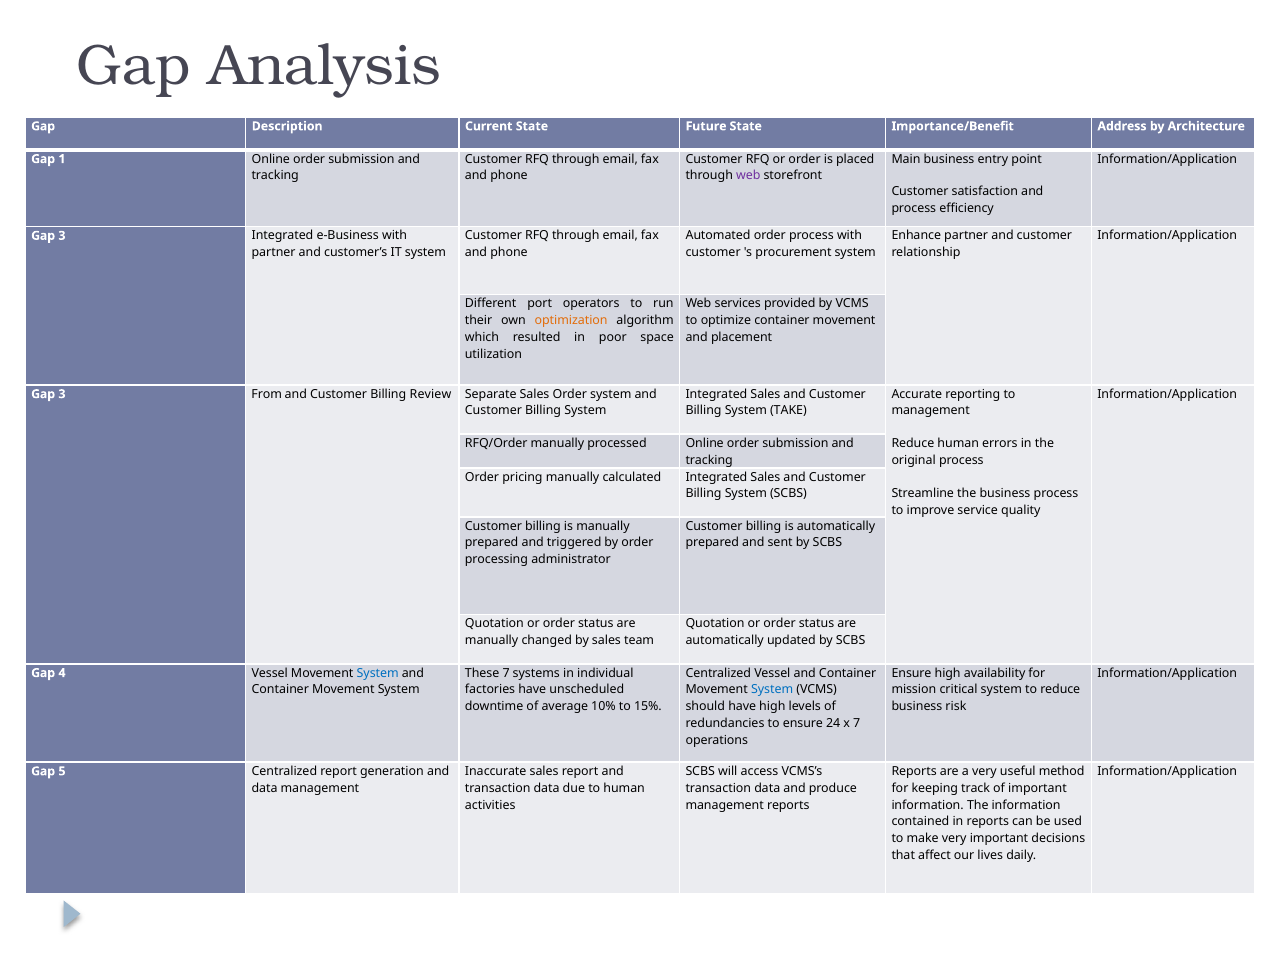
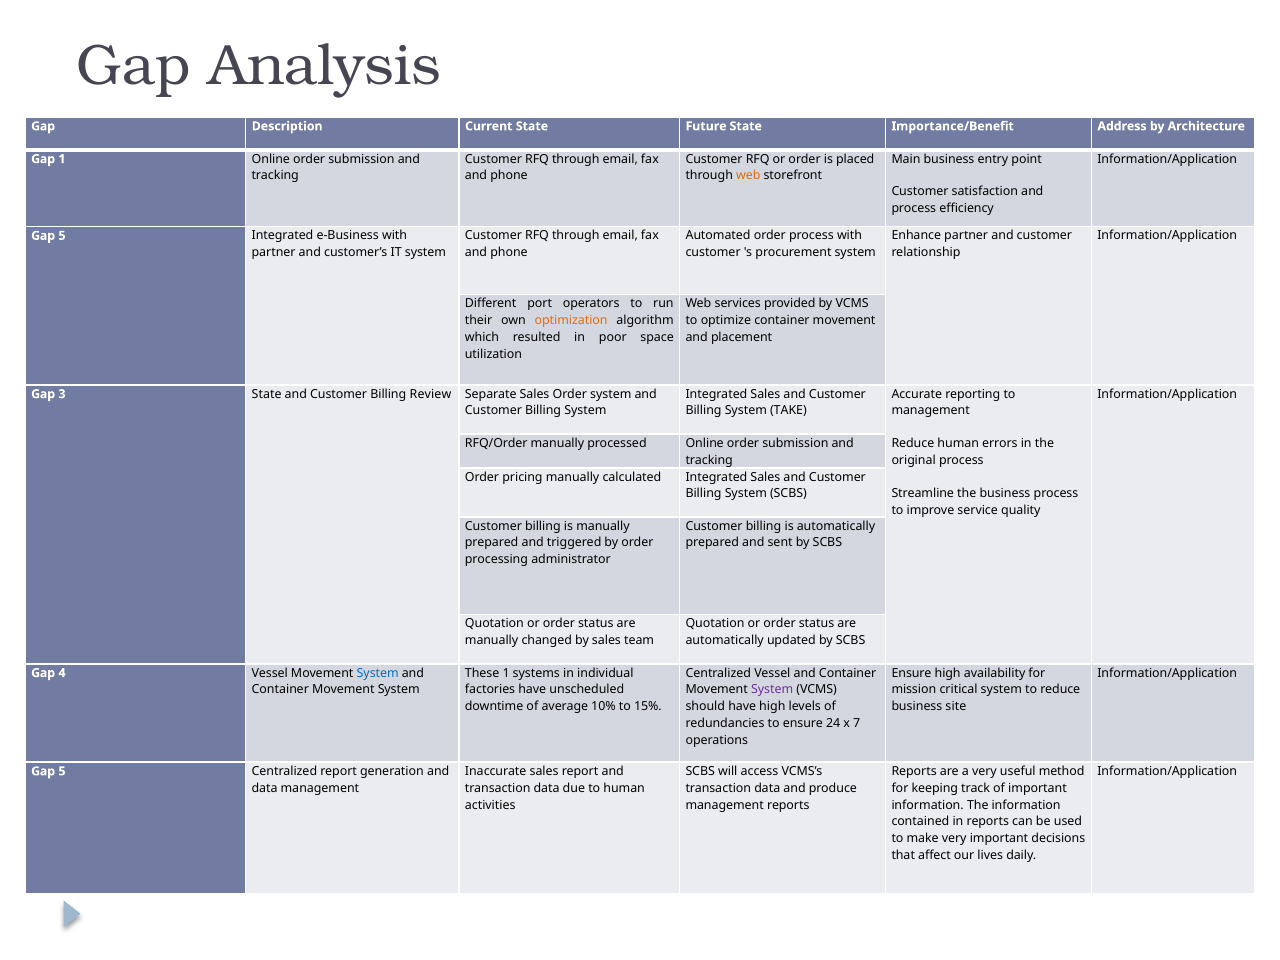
web colour: purple -> orange (748, 176)
3: 3 -> 5 (62, 236)
3 From: From -> State (267, 394)
These 7: 7 -> 1 (506, 673)
System colour: blue -> purple (772, 690)
risk: risk -> site (956, 707)
